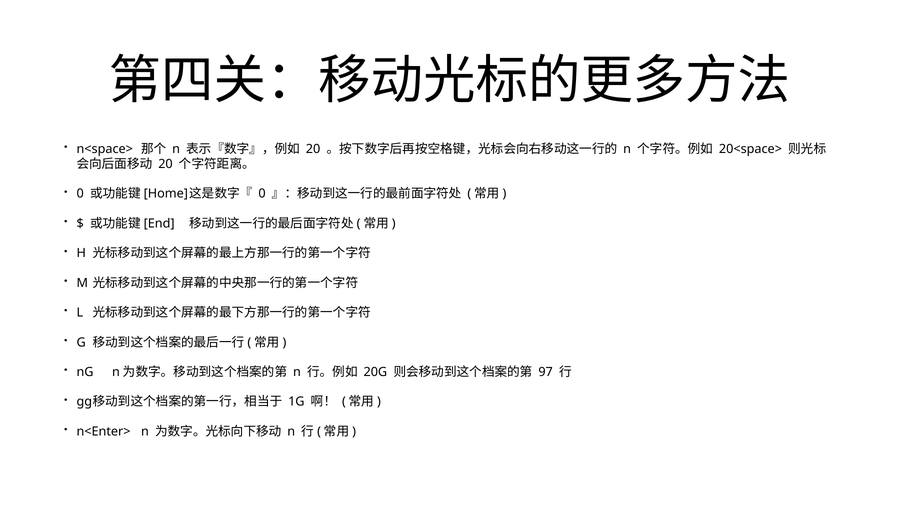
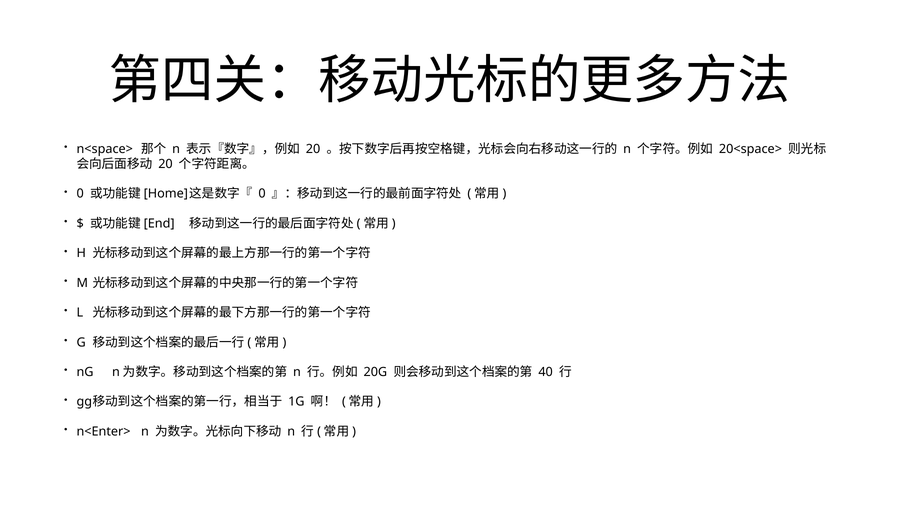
97: 97 -> 40 (546, 372)
